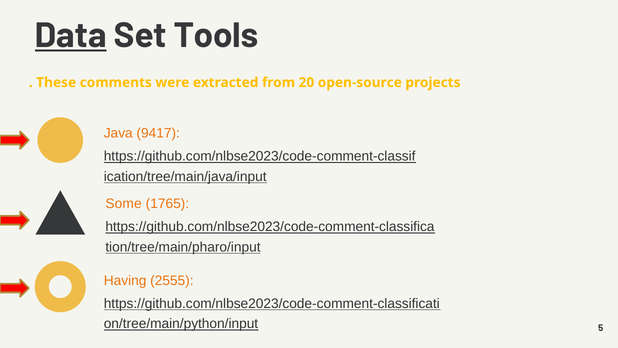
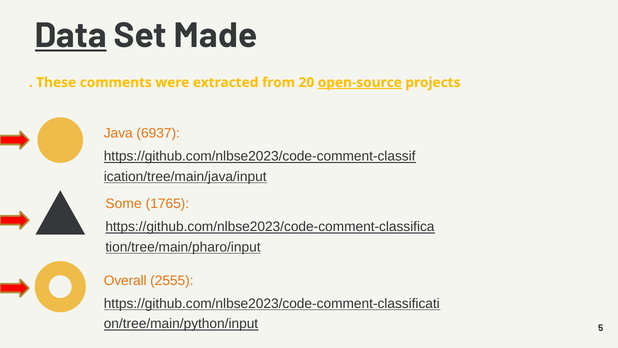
Tools: Tools -> Made (216, 35)
open-source underline: none -> present (360, 82)
9417: 9417 -> 6937 (158, 133)
Having: Having -> Overall (125, 280)
